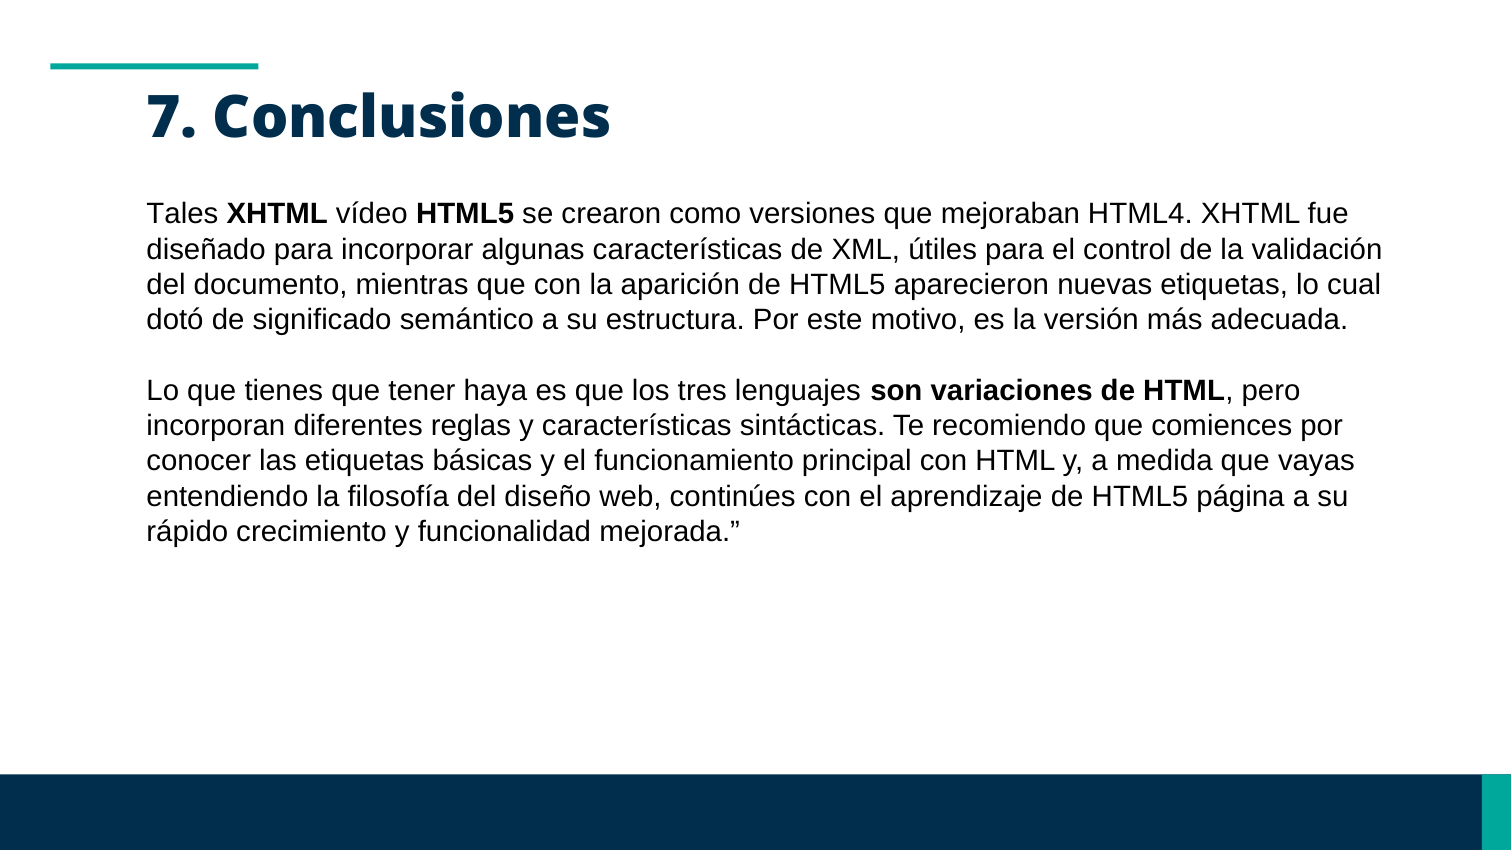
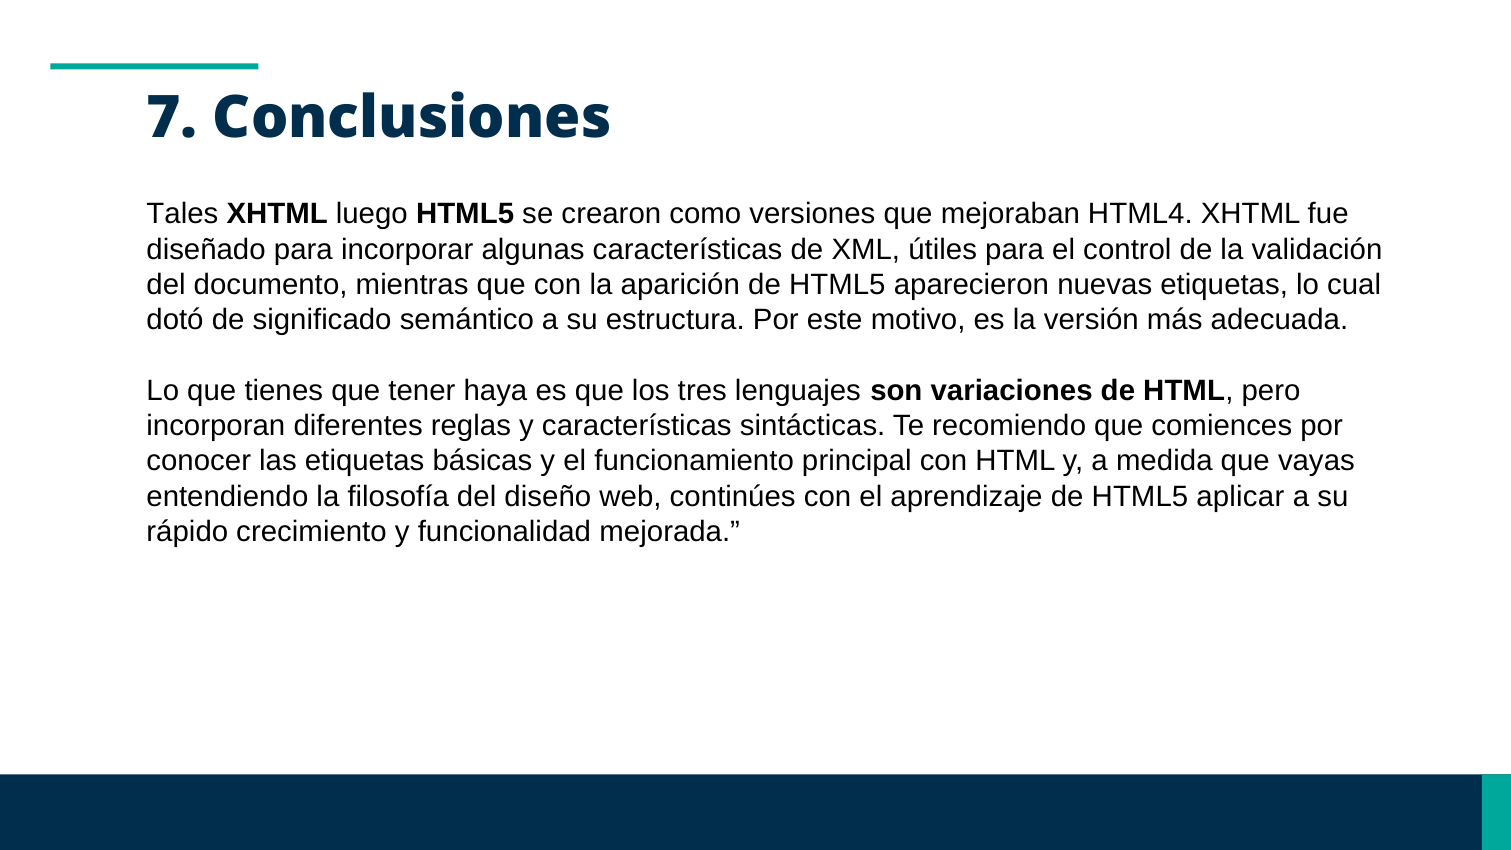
vídeo: vídeo -> luego (372, 214)
página: página -> aplicar (1240, 496)
